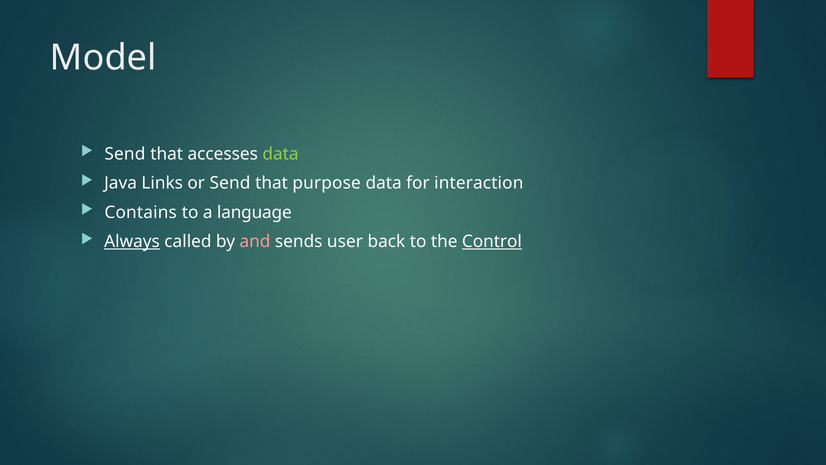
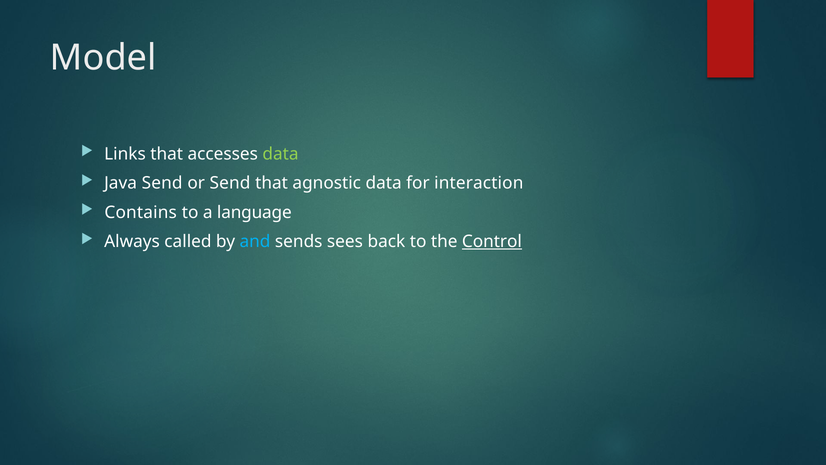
Send: Send -> Links (125, 154)
Java Links: Links -> Send (162, 183)
purpose: purpose -> agnostic (327, 183)
Always underline: present -> none (132, 242)
and colour: pink -> light blue (255, 242)
user: user -> sees (345, 242)
